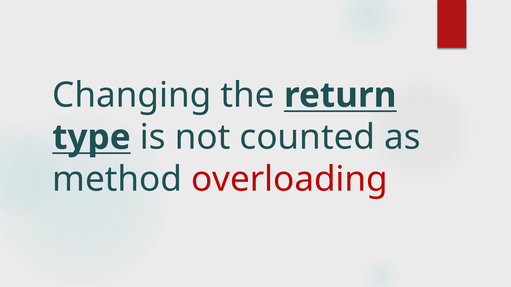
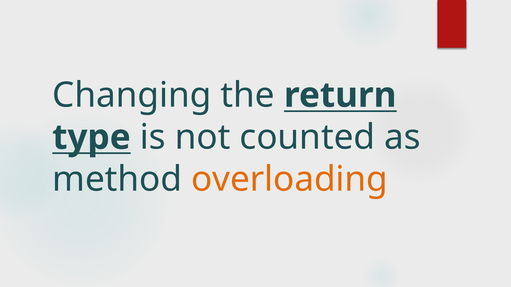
overloading colour: red -> orange (289, 180)
